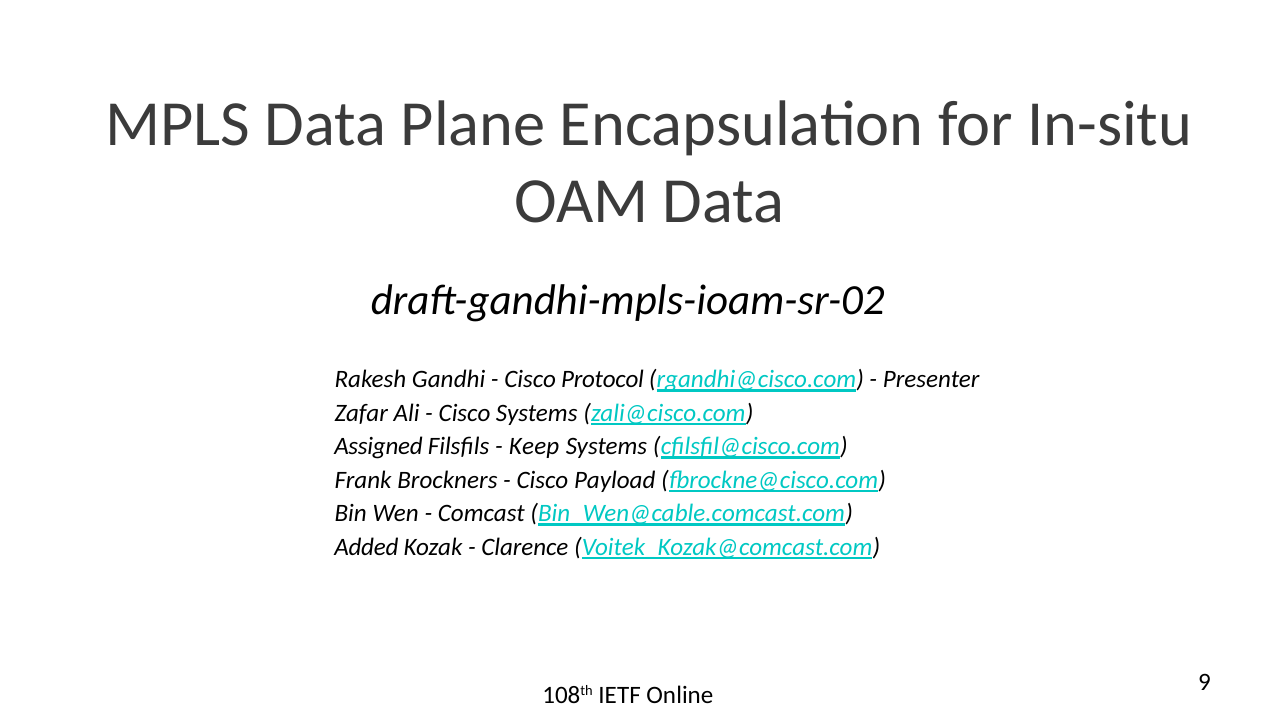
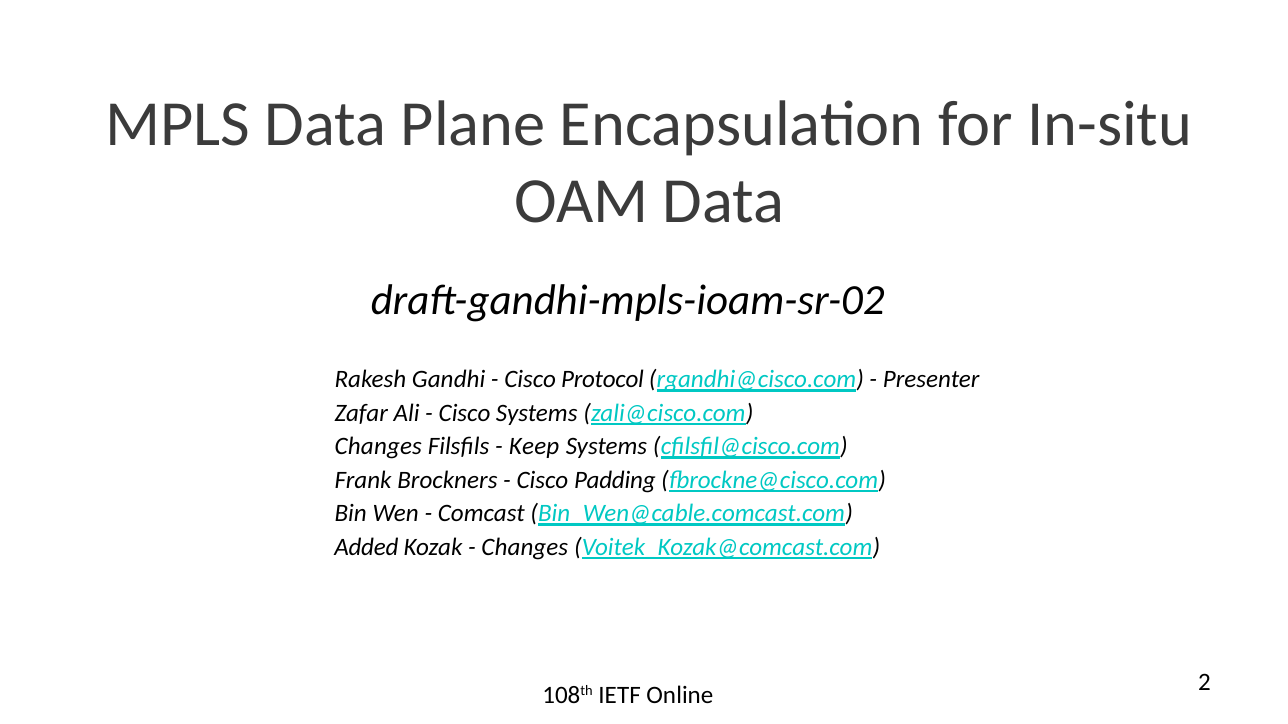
Assigned: Assigned -> Changes (378, 447)
Payload: Payload -> Padding (615, 480)
Clarence: Clarence -> Changes (525, 548)
9: 9 -> 2 (1204, 683)
